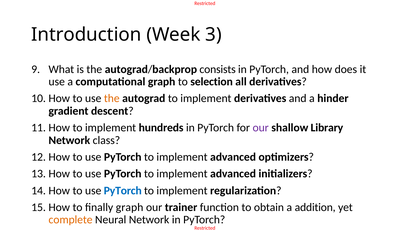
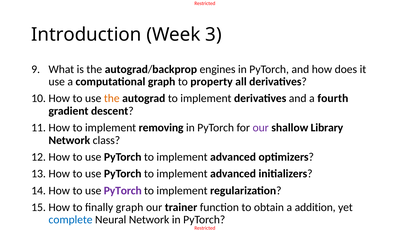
consists: consists -> engines (218, 69)
selection: selection -> property (212, 82)
hinder: hinder -> fourth (333, 98)
hundreds: hundreds -> removing (161, 128)
PyTorch colour: blue -> purple (123, 190)
complete colour: orange -> blue (71, 219)
